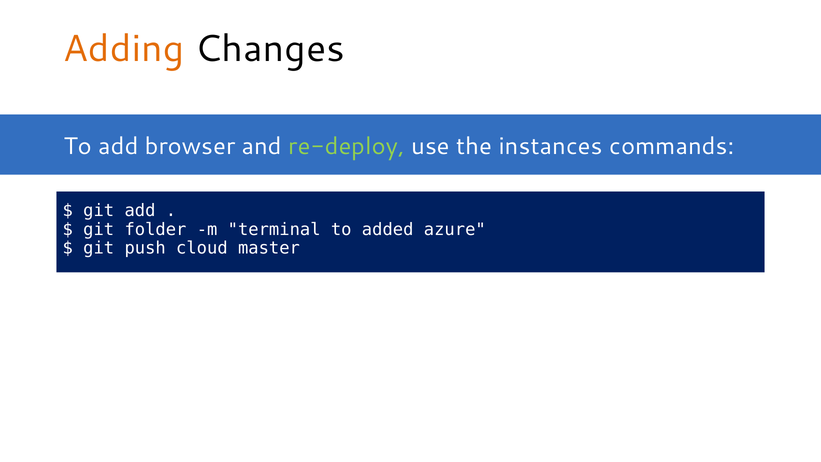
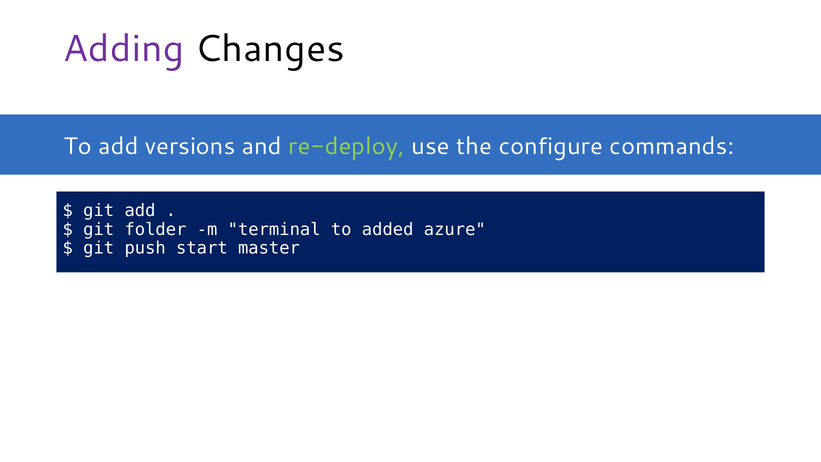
Adding colour: orange -> purple (123, 49)
browser: browser -> versions (190, 146)
instances: instances -> configure (551, 146)
cloud: cloud -> start (202, 248)
